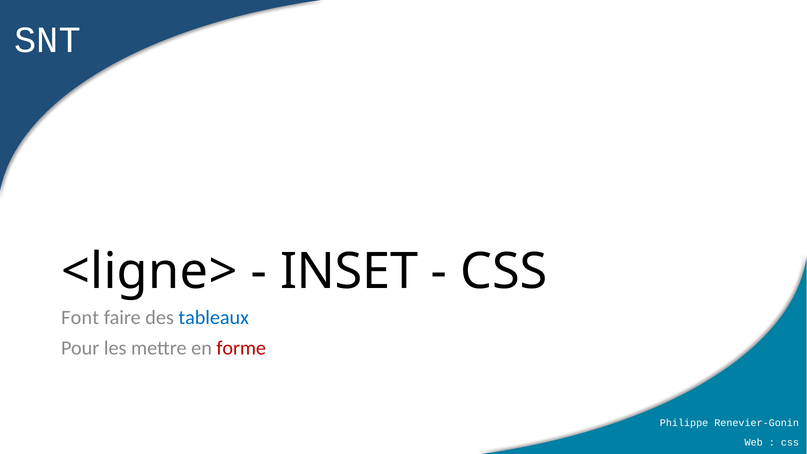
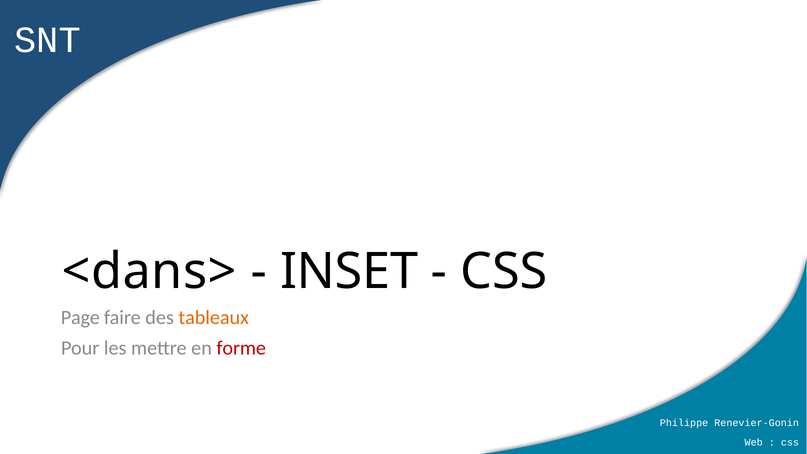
<ligne>: <ligne> -> <dans> (149, 271)
Font: Font -> Page (80, 318)
tableaux colour: blue -> orange (214, 318)
